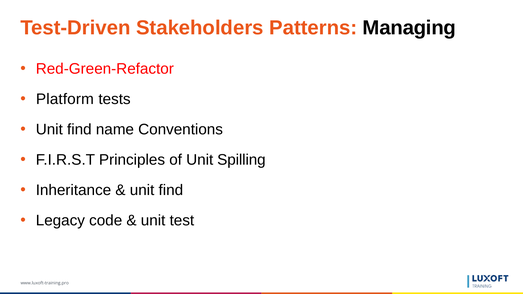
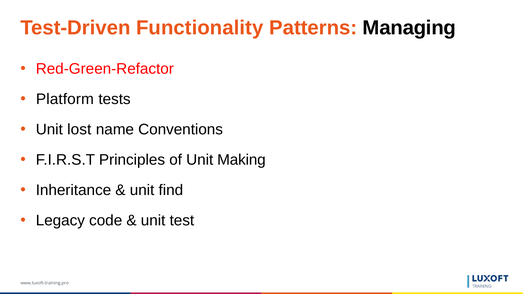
Stakeholders: Stakeholders -> Functionality (200, 28)
find: find -> lost (79, 130)
Spilling: Spilling -> Making (241, 160)
